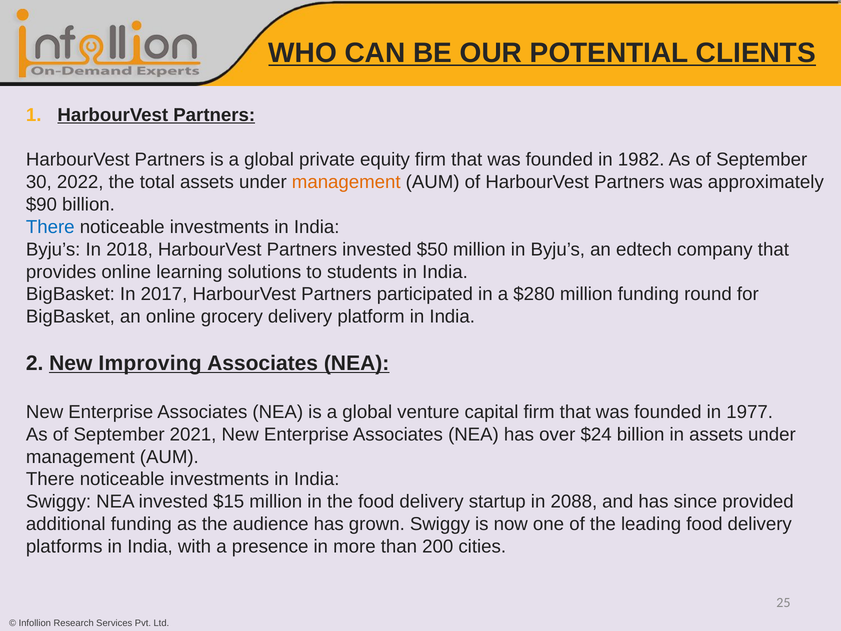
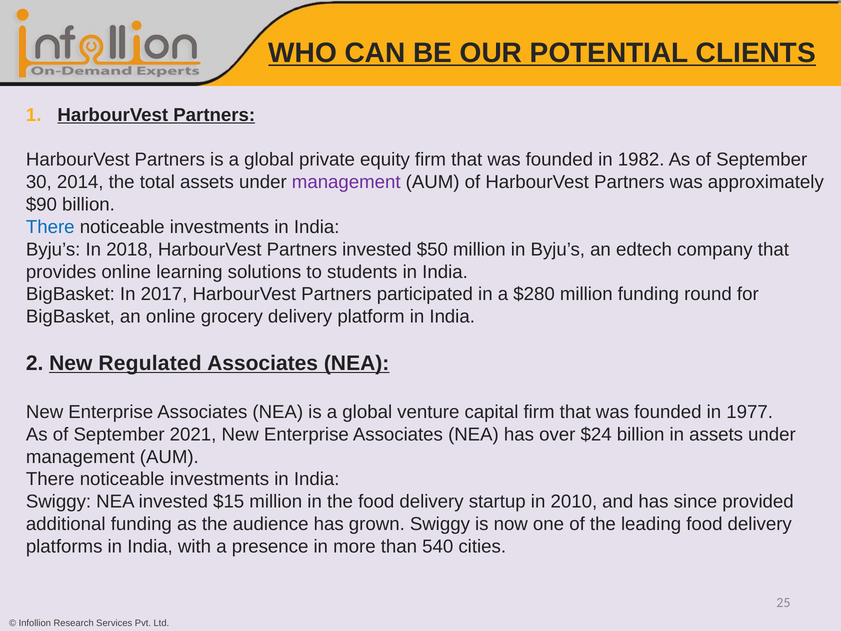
2022: 2022 -> 2014 (80, 182)
management colour: orange -> purple (346, 182)
Improving: Improving -> Regulated (150, 363)
2088: 2088 -> 2010 (574, 502)
200: 200 -> 540 (438, 546)
